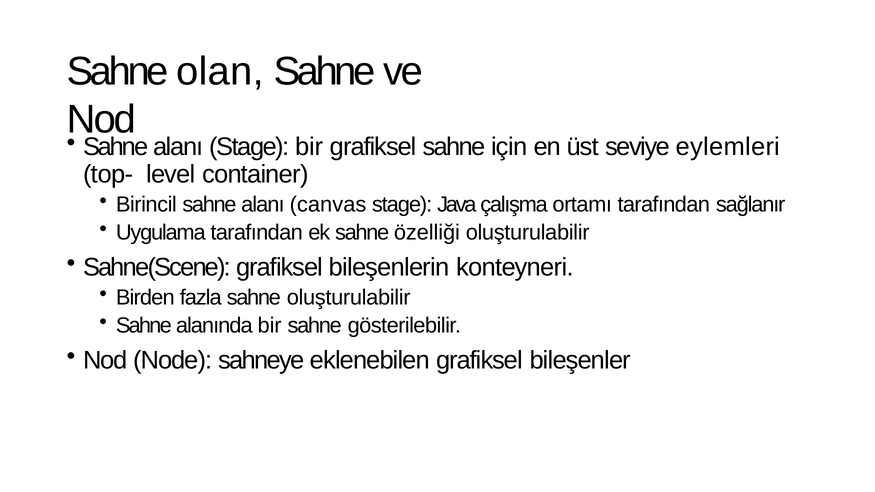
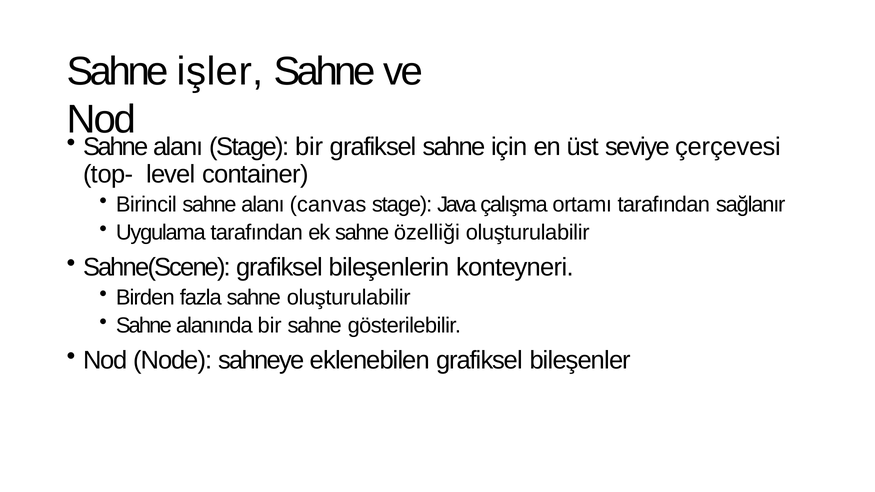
olan: olan -> işler (220, 72)
eylemleri: eylemleri -> çerçevesi (728, 147)
